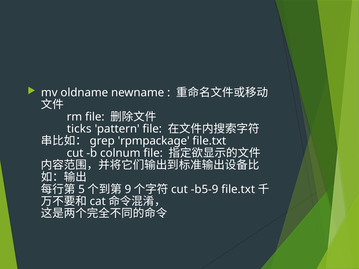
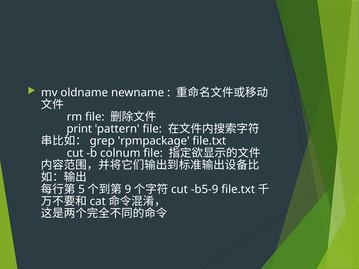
ticks: ticks -> print (79, 129)
